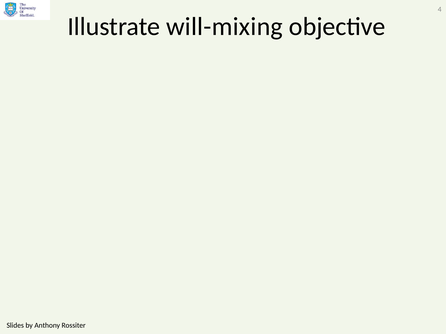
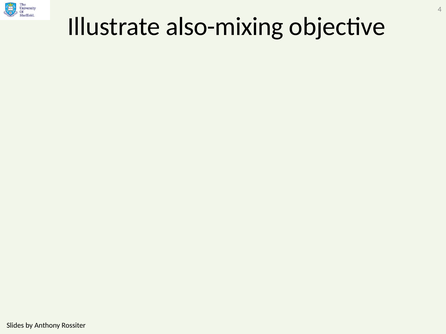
will-mixing: will-mixing -> also-mixing (225, 27)
